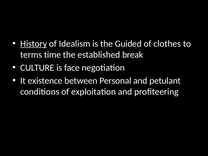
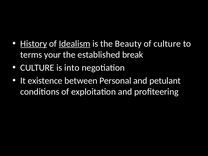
Idealism underline: none -> present (75, 44)
Guided: Guided -> Beauty (128, 44)
of clothes: clothes -> culture (167, 44)
time: time -> your (53, 55)
face: face -> into (72, 68)
